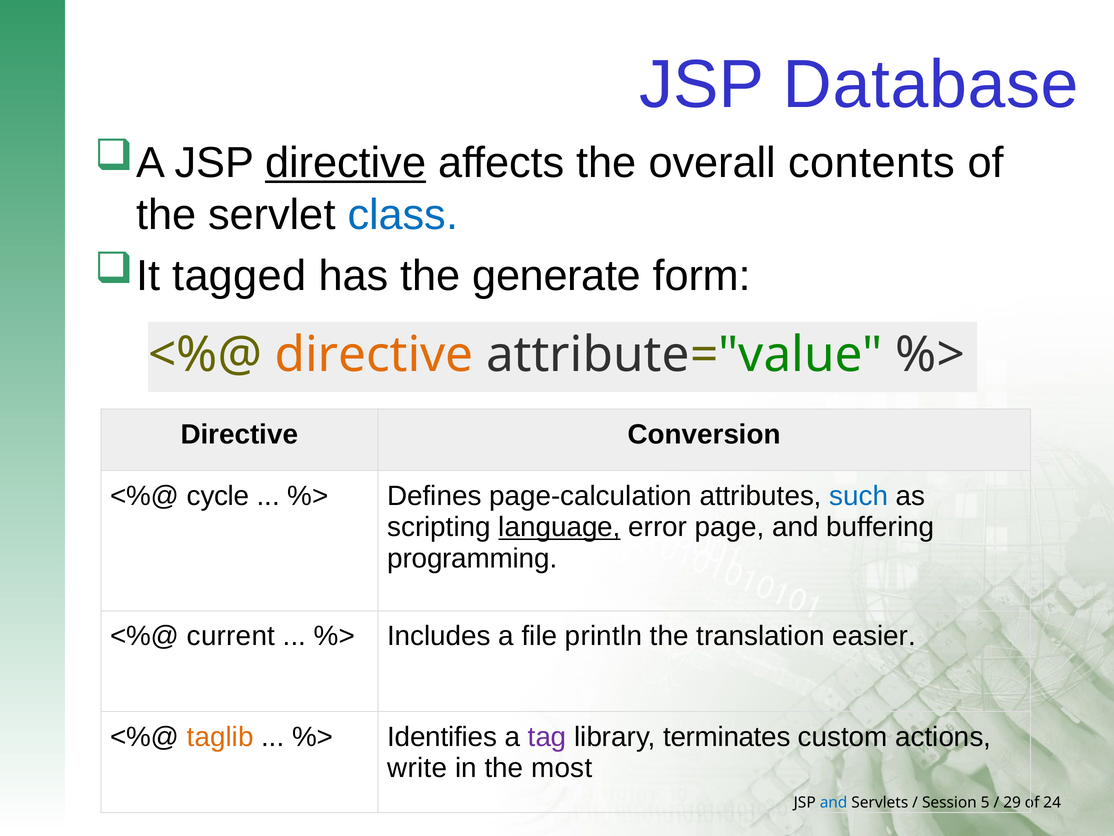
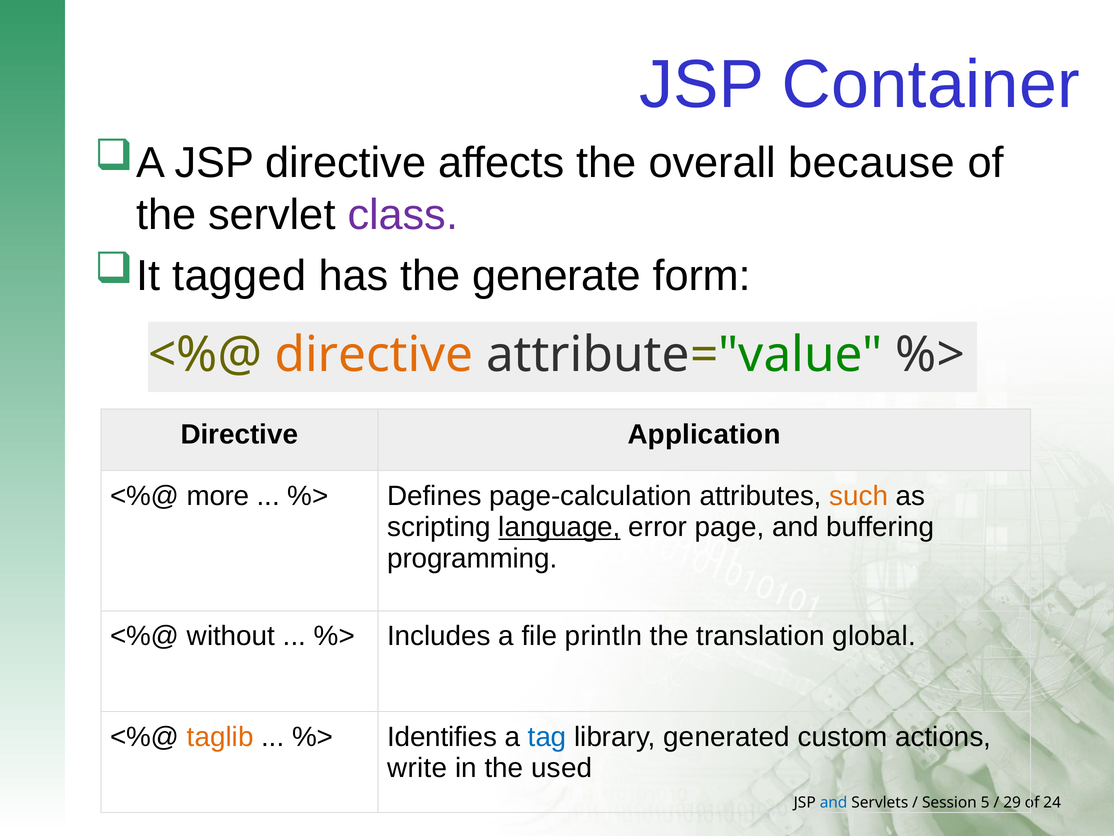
Database: Database -> Container (931, 85)
directive underline: present -> none (346, 163)
contents: contents -> because (872, 163)
class colour: blue -> purple (403, 215)
Conversion: Conversion -> Application (704, 434)
cycle: cycle -> more (218, 496)
such colour: blue -> orange (859, 496)
current: current -> without (231, 636)
easier: easier -> global (874, 636)
tag colour: purple -> blue (547, 737)
terminates: terminates -> generated (727, 737)
most: most -> used (562, 768)
